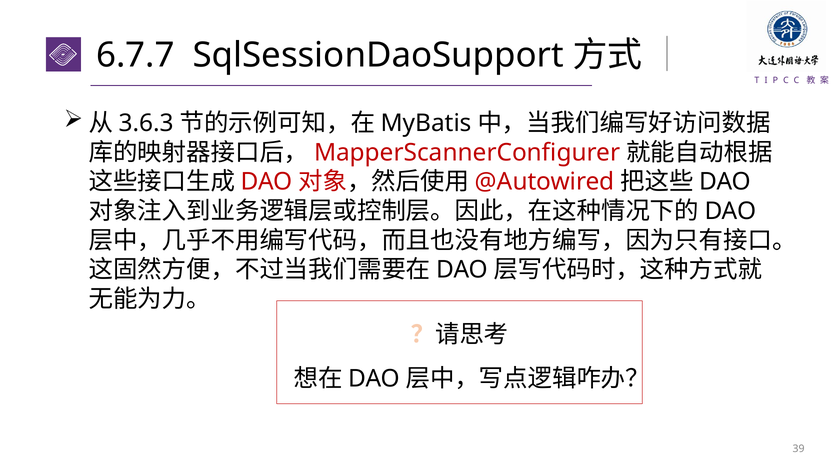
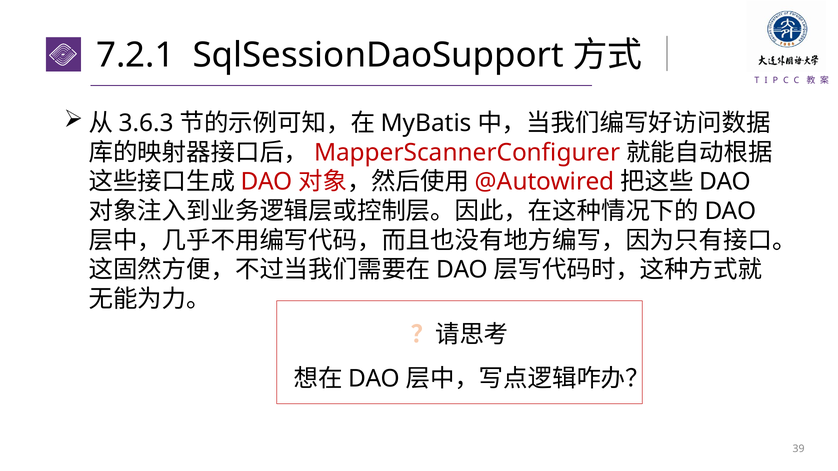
6.7.7: 6.7.7 -> 7.2.1 (135, 55)
